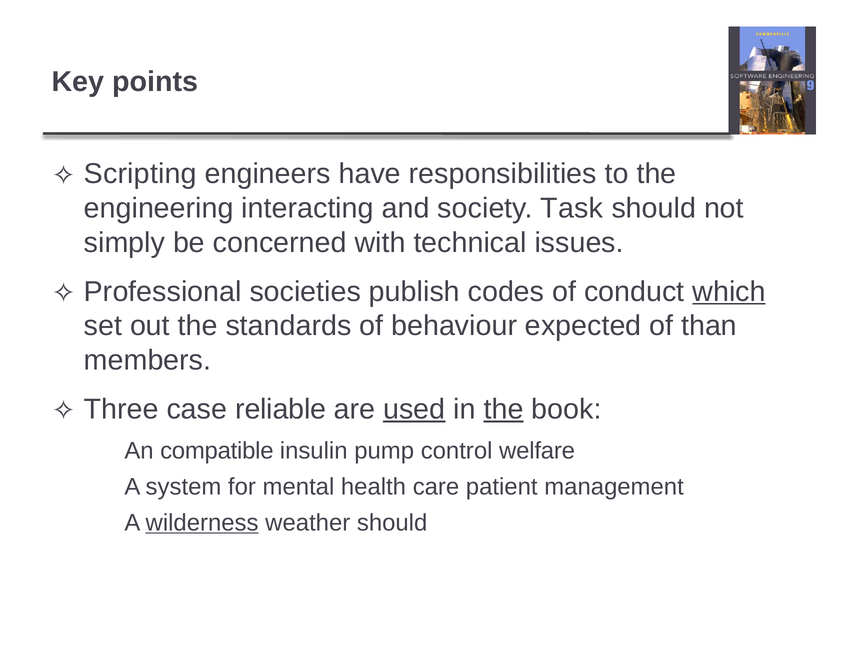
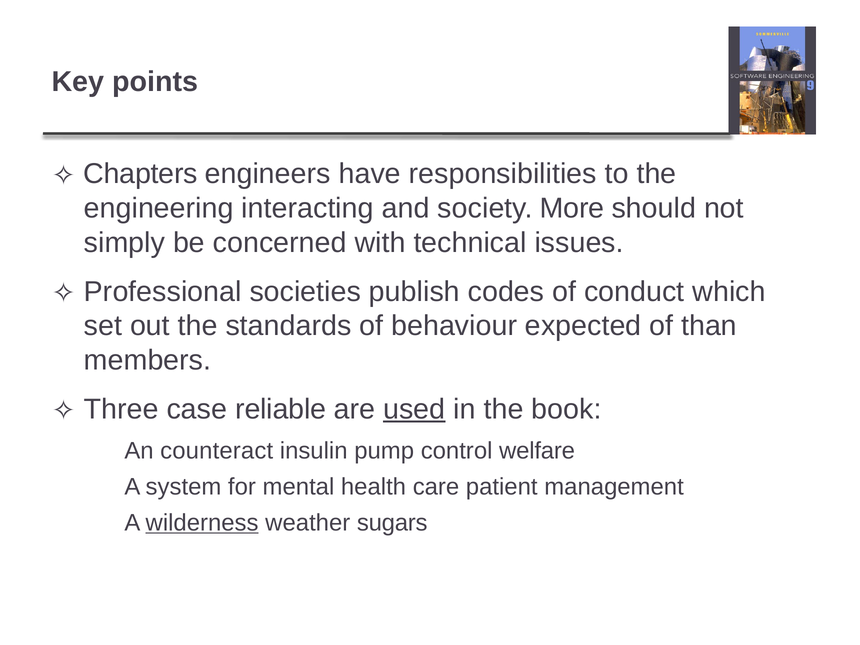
Scripting: Scripting -> Chapters (141, 174)
Task: Task -> More (572, 208)
which underline: present -> none (729, 292)
the underline: present -> none (504, 409)
compatible: compatible -> counteract (217, 451)
weather should: should -> sugars (392, 523)
